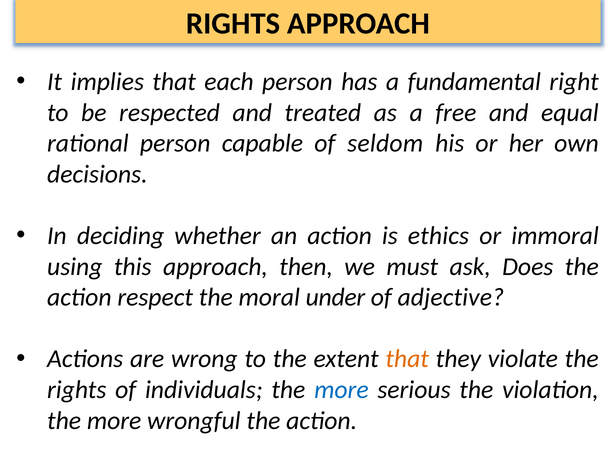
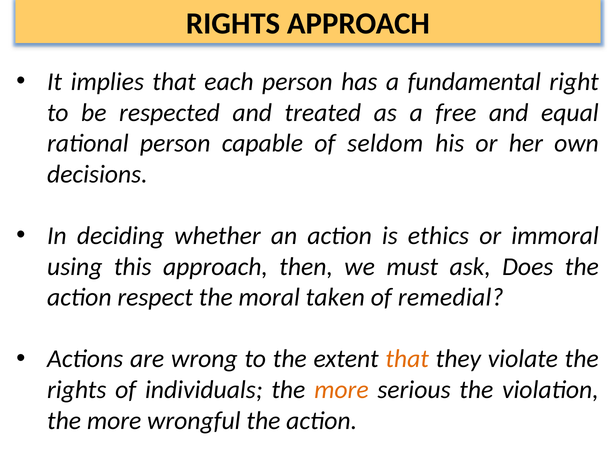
under: under -> taken (335, 297)
adjective: adjective -> remedial (451, 297)
more colour: blue -> orange (341, 390)
